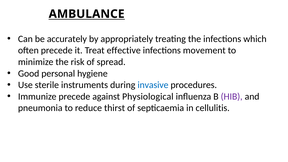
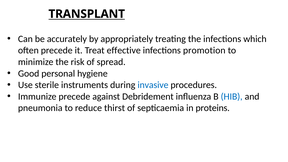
AMBULANCE: AMBULANCE -> TRANSPLANT (87, 14)
movement: movement -> promotion (204, 50)
Physiological: Physiological -> Debridement (148, 96)
HIB colour: purple -> blue (232, 96)
cellulitis: cellulitis -> proteins (213, 108)
